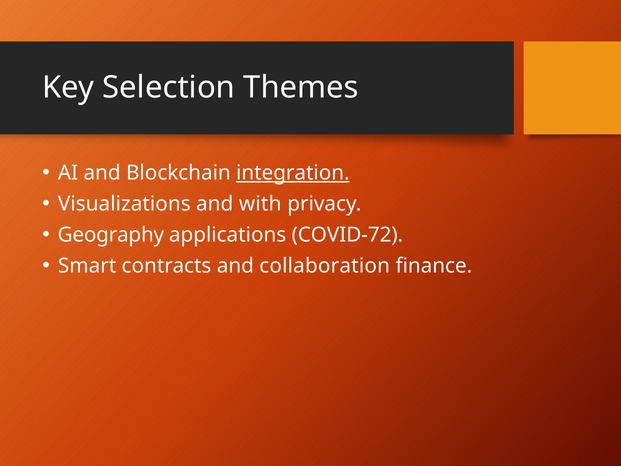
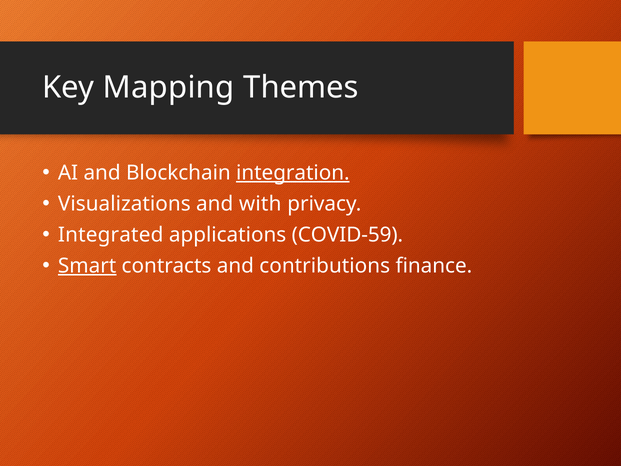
Selection: Selection -> Mapping (169, 88)
Geography: Geography -> Integrated (111, 235)
COVID-72: COVID-72 -> COVID-59 (347, 235)
Smart underline: none -> present (87, 266)
collaboration: collaboration -> contributions (325, 266)
